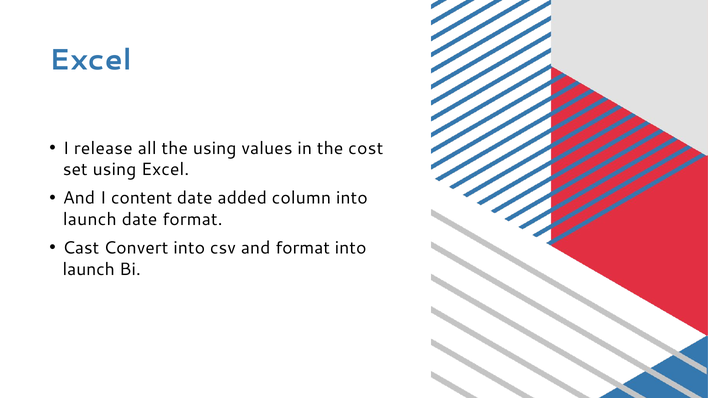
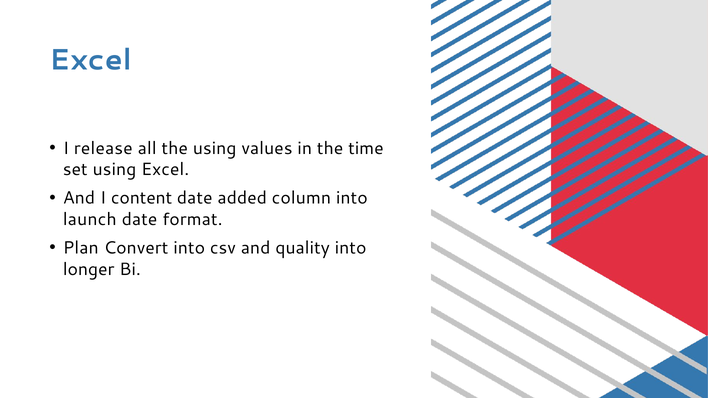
cost: cost -> time (366, 148)
Cast: Cast -> Plan (81, 248)
and format: format -> quality (303, 248)
launch: launch -> longer (89, 269)
